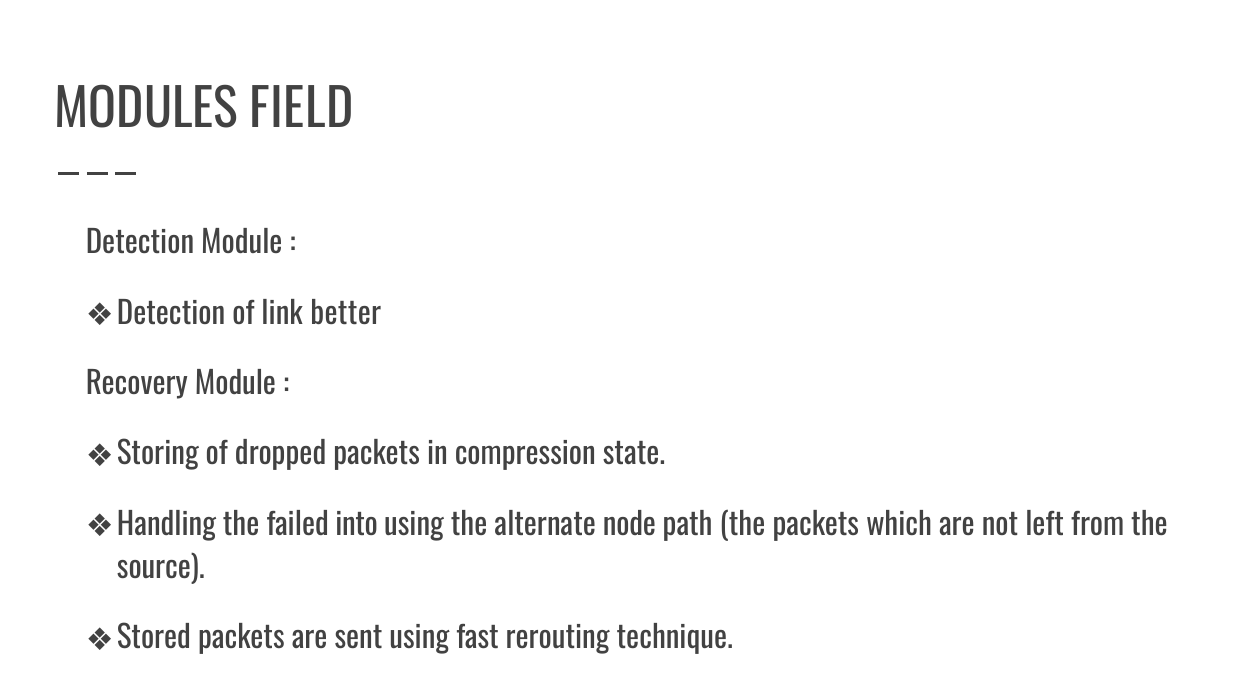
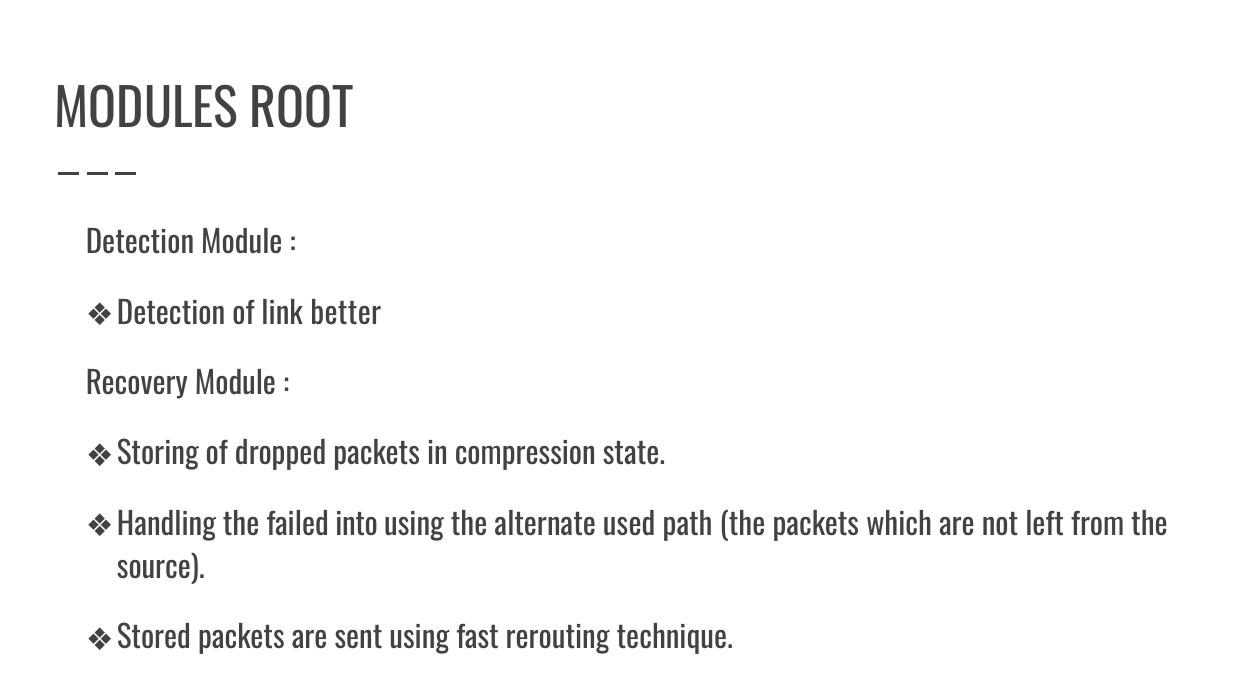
FIELD: FIELD -> ROOT (302, 110)
node: node -> used (629, 525)
